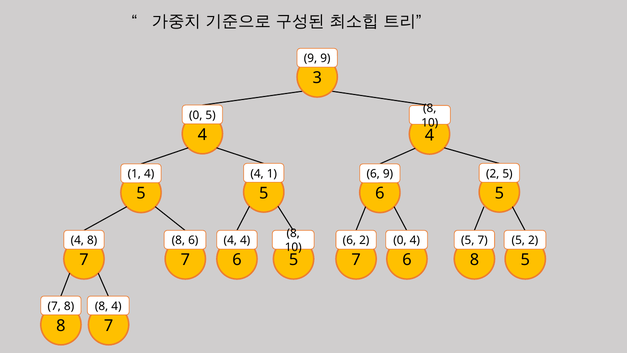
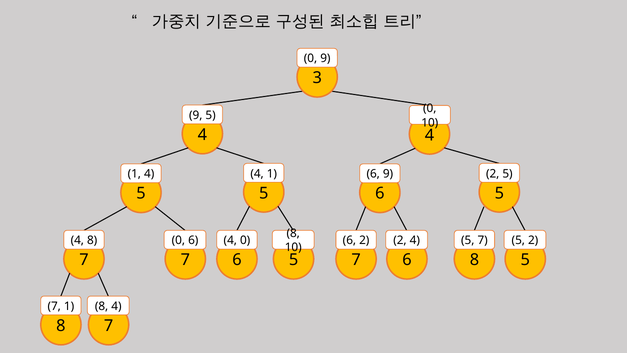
9: 9 -> 0 (311, 59)
8: 8 -> 0 (430, 108)
0: 0 -> 9 (196, 115)
8: 8 -> 0 (178, 240)
4: 4 -> 0 (245, 240)
0: 0 -> 2 (400, 240)
8: 8 -> 1 (69, 306)
